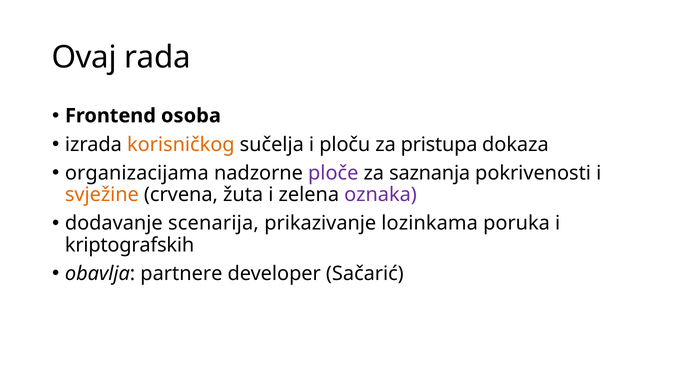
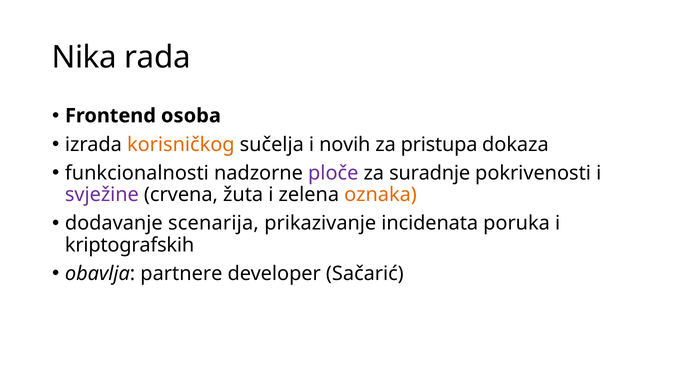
Ovaj: Ovaj -> Nika (84, 57)
ploču: ploču -> novih (345, 144)
organizacijama: organizacijama -> funkcionalnosti (137, 173)
saznanja: saznanja -> suradnje (430, 173)
svježine colour: orange -> purple (102, 195)
oznaka colour: purple -> orange (380, 195)
lozinkama: lozinkama -> incidenata (430, 223)
